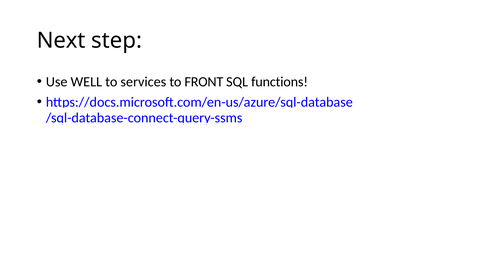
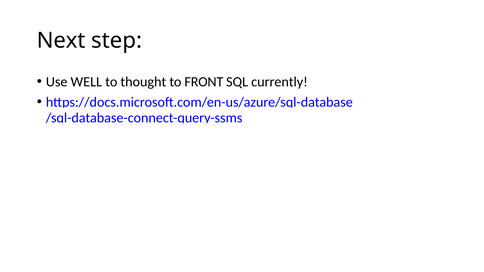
services: services -> thought (143, 82)
functions: functions -> currently (279, 82)
